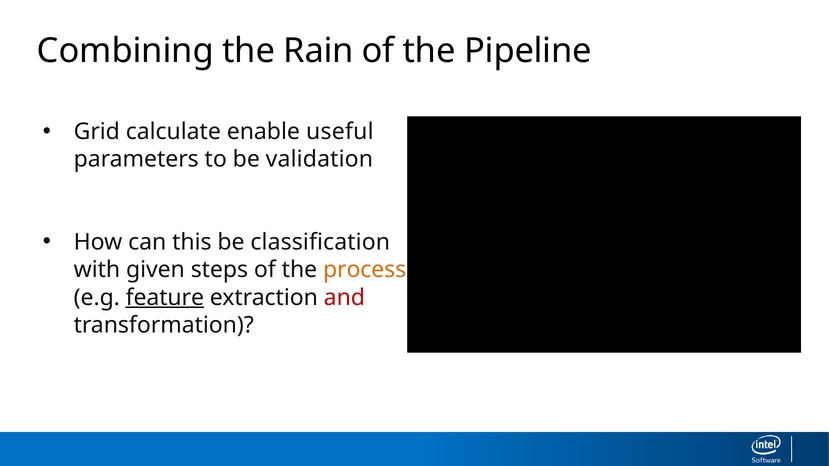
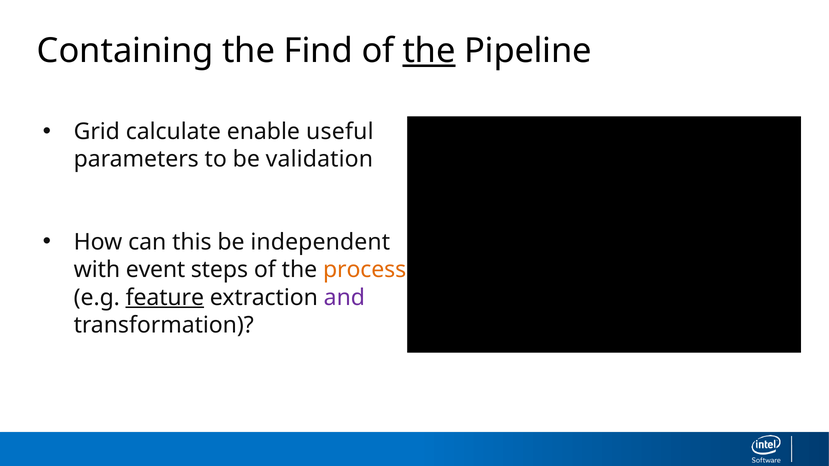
Combining: Combining -> Containing (125, 51)
Rain: Rain -> Find (318, 51)
the underline: none -> present (429, 51)
classification: classification -> independent (320, 242)
given: given -> event (156, 270)
and colour: red -> purple (344, 298)
